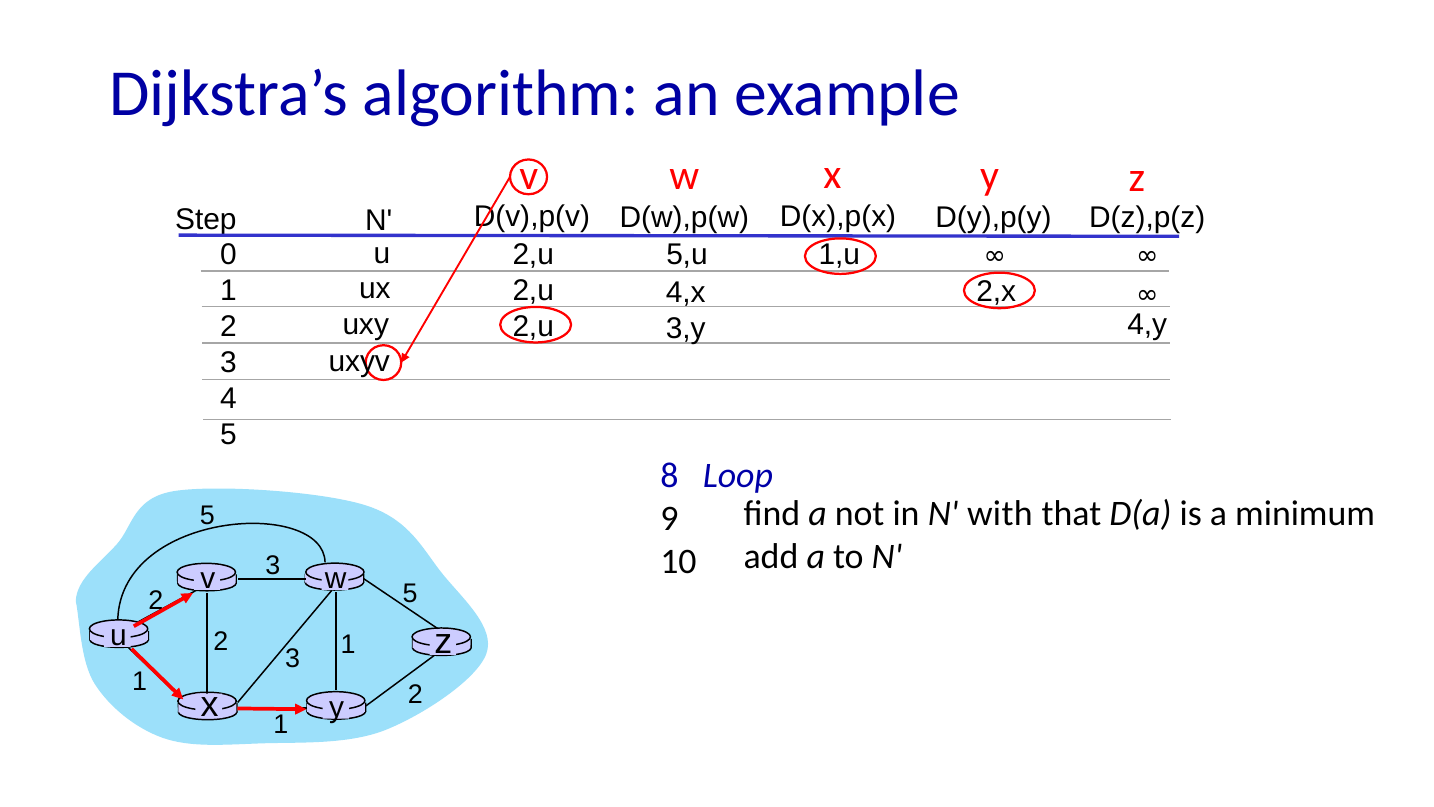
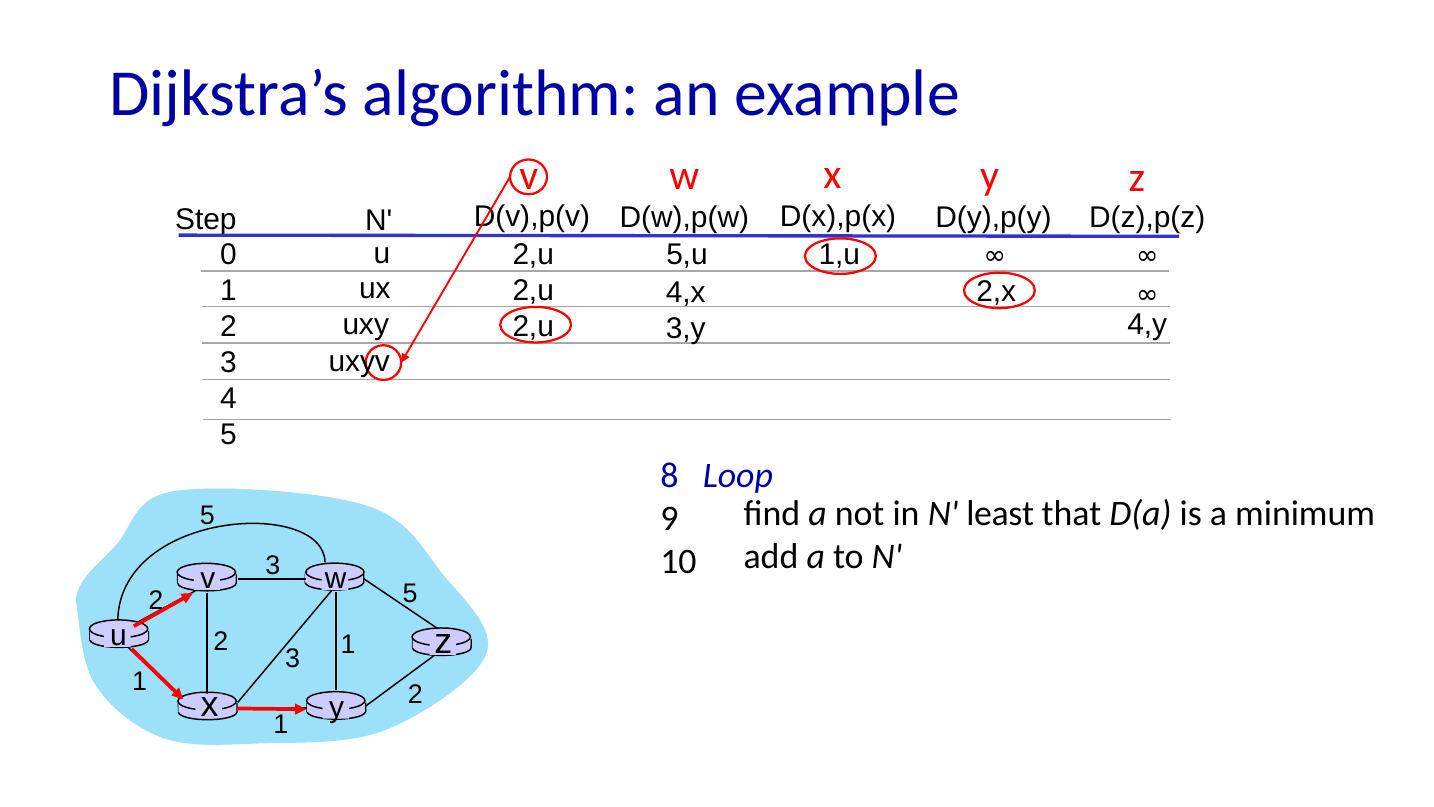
with: with -> least (1000, 513)
